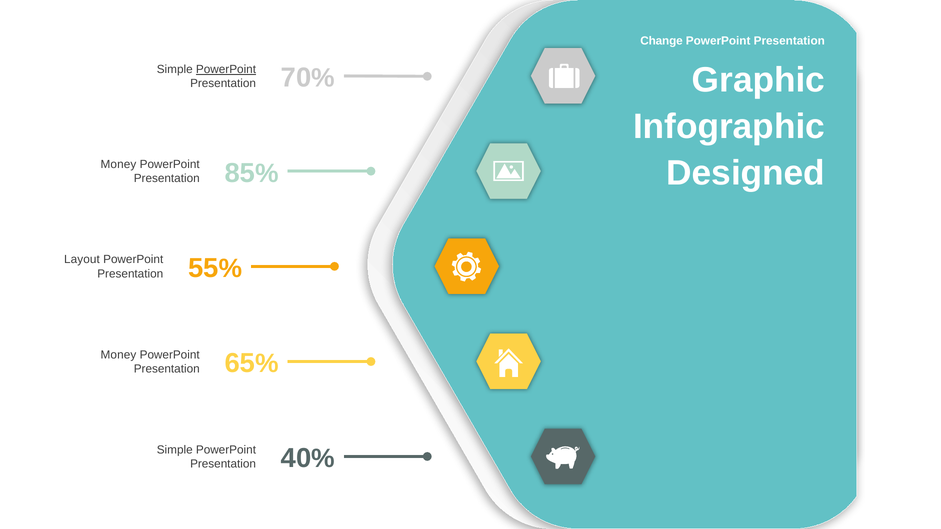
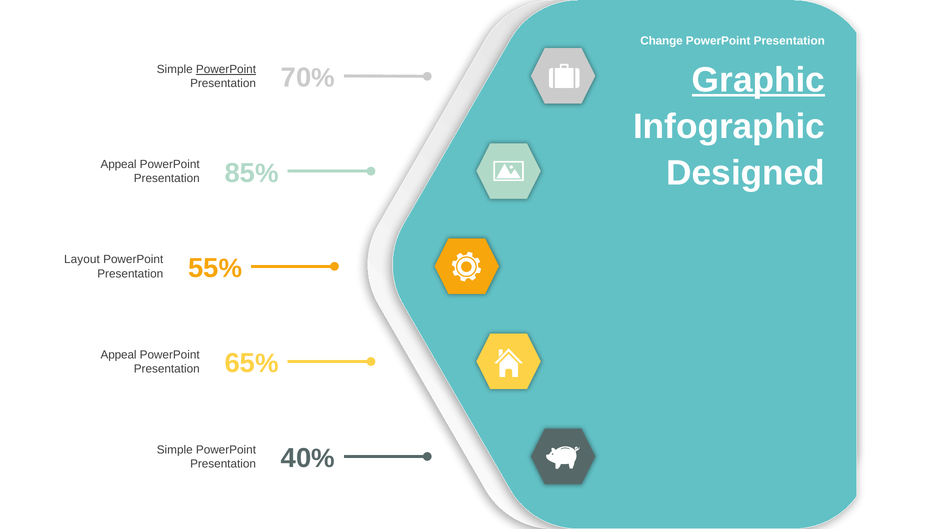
Graphic underline: none -> present (758, 80)
Money: Money -> Appeal (119, 165)
Money: Money -> Appeal (119, 355)
